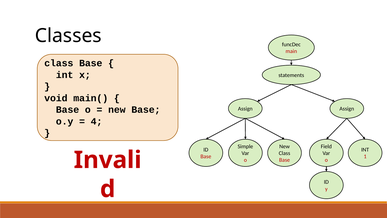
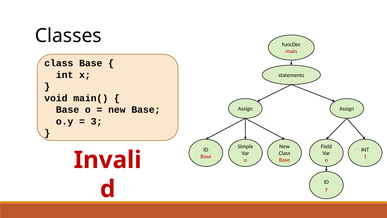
4: 4 -> 3 (97, 121)
